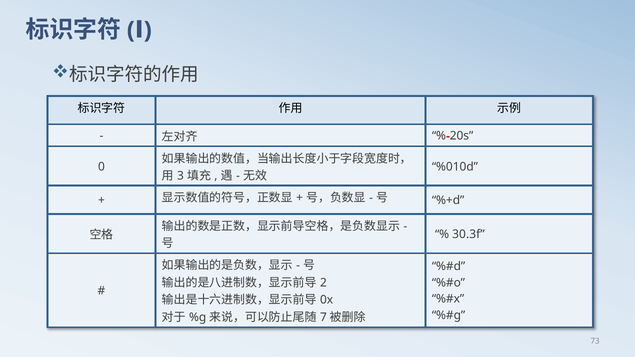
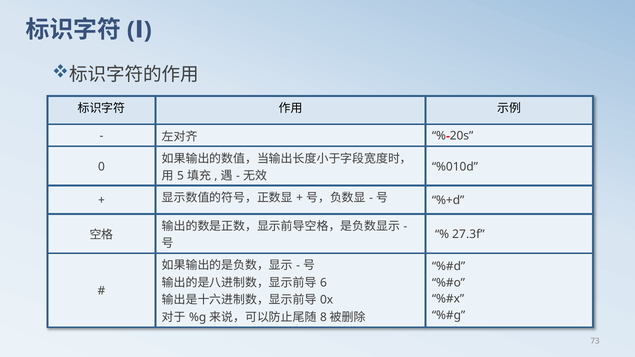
3: 3 -> 5 (181, 176)
30.3f: 30.3f -> 27.3f (468, 234)
2: 2 -> 6 (323, 283)
7: 7 -> 8 (323, 318)
